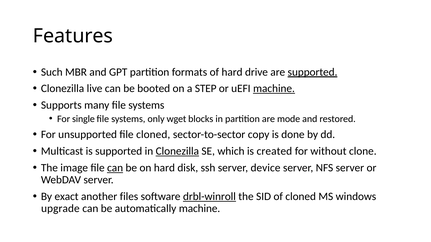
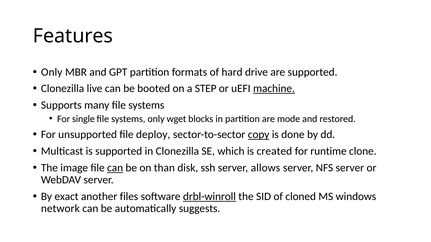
Such: Such -> Only (52, 72)
supported underline: present -> none (313, 72)
file cloned: cloned -> deploy (153, 135)
copy underline: none -> present (259, 135)
Clonezilla underline: present -> none (177, 151)
without: without -> runtime (329, 151)
on hard: hard -> than (164, 168)
device: device -> allows (266, 168)
upgrade: upgrade -> network (60, 209)
automatically machine: machine -> suggests (200, 209)
